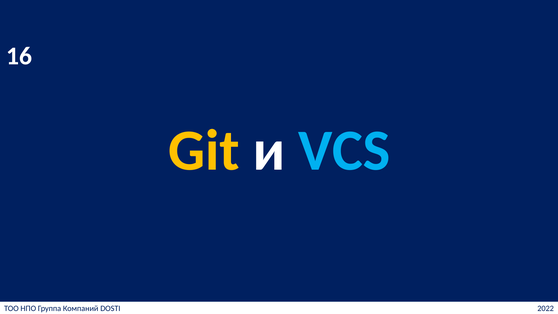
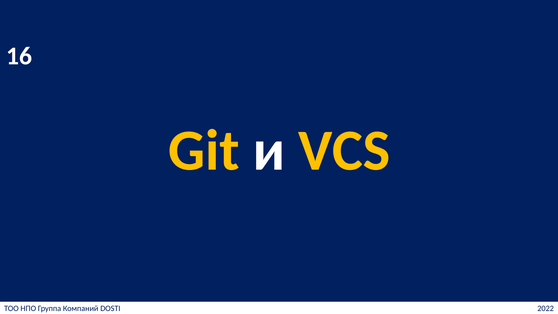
VCS colour: light blue -> yellow (344, 150)
